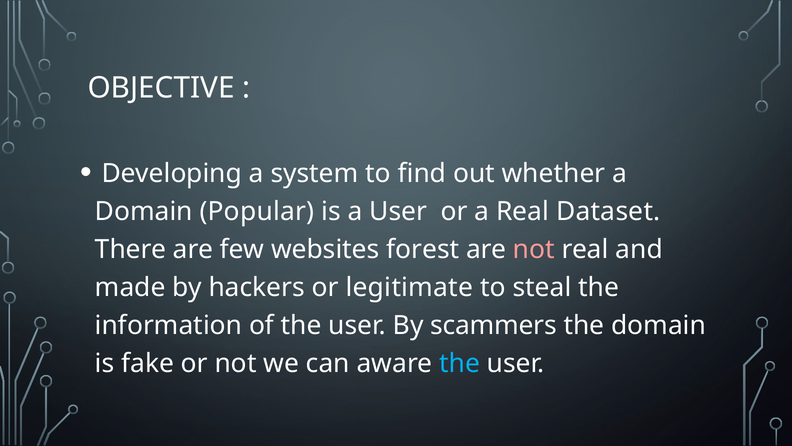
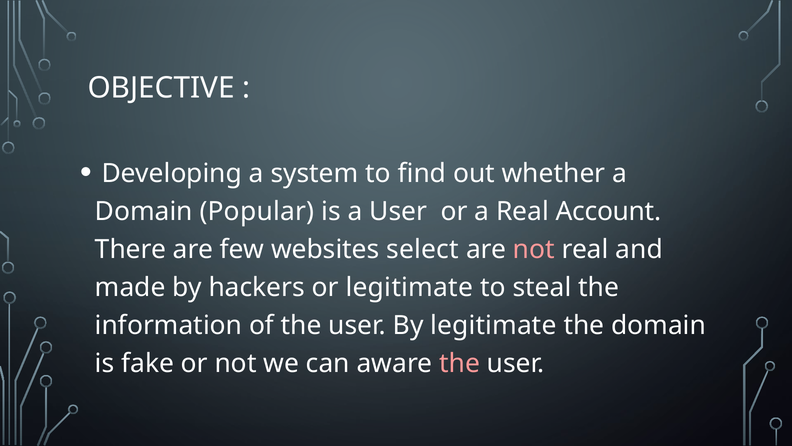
Dataset: Dataset -> Account (609, 211)
forest: forest -> select (423, 249)
By scammers: scammers -> legitimate (493, 325)
the colour: light blue -> pink (460, 363)
